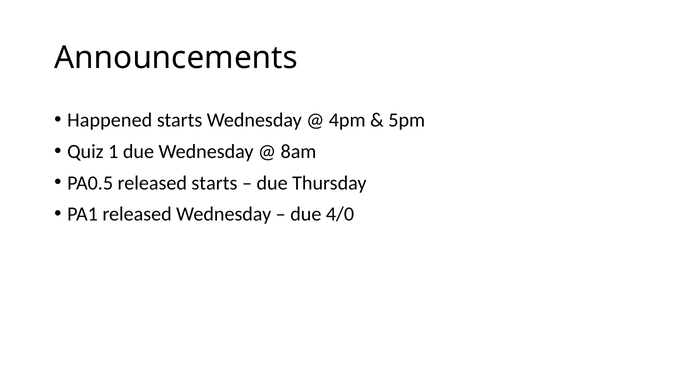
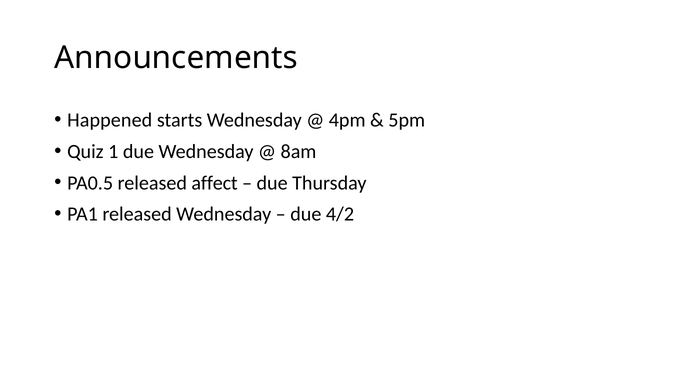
released starts: starts -> affect (215, 183)
4/0: 4/0 -> 4/2 (340, 214)
